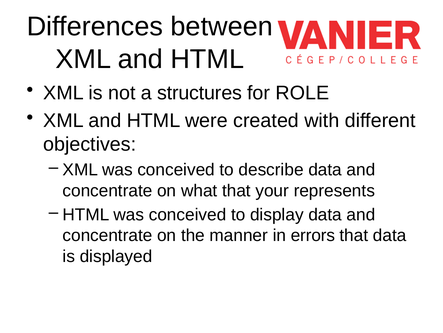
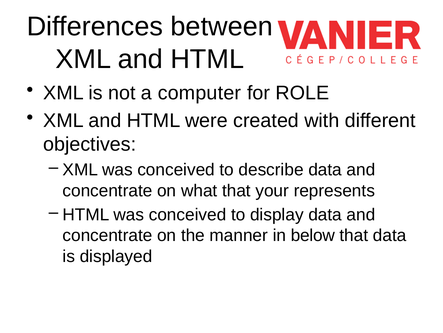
structures: structures -> computer (199, 93)
errors: errors -> below (313, 235)
